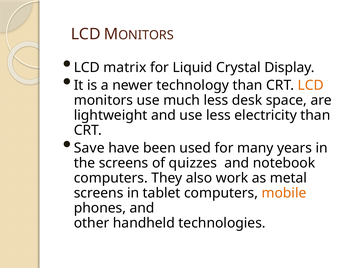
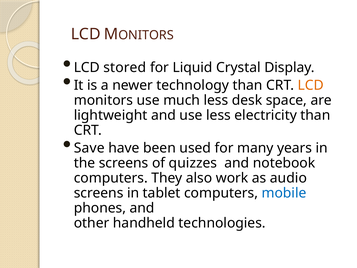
matrix: matrix -> stored (125, 68)
metal: metal -> audio (288, 178)
mobile colour: orange -> blue (284, 193)
